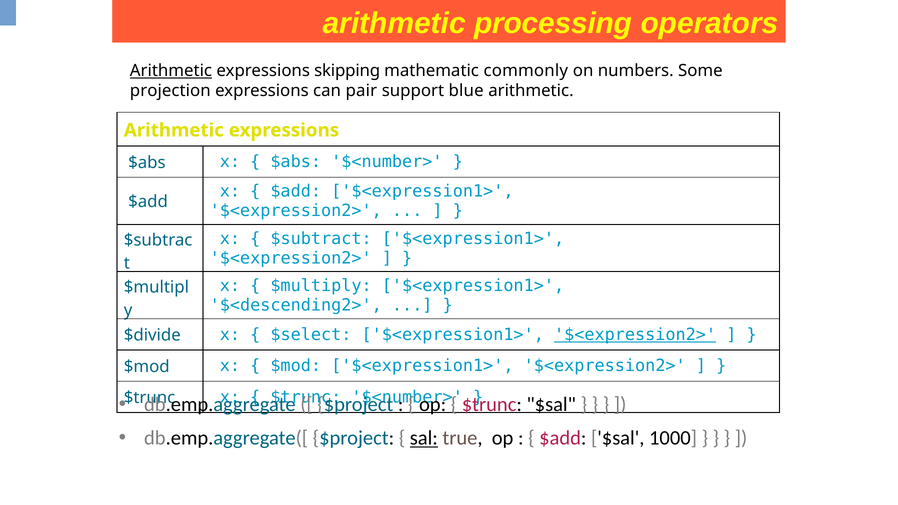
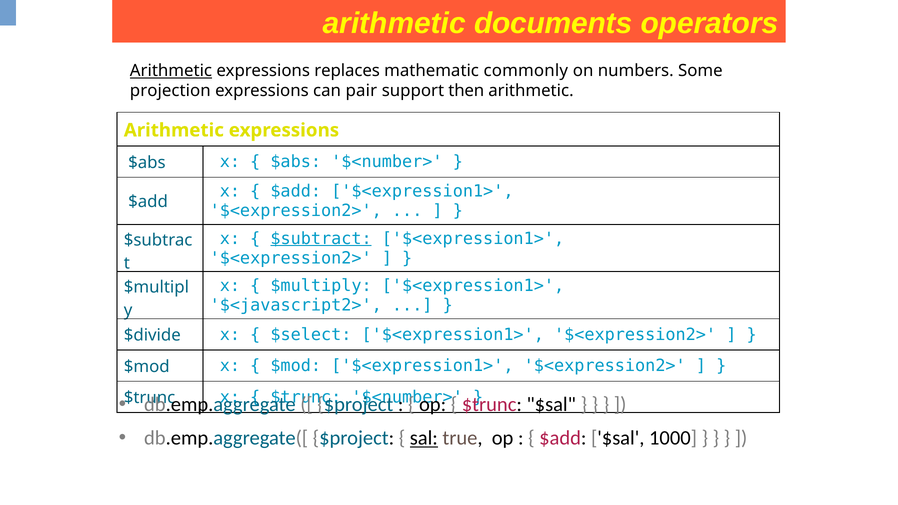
processing: processing -> documents (553, 23)
skipping: skipping -> replaces (347, 71)
blue: blue -> then (466, 91)
$subtract underline: none -> present (321, 239)
$<descending2>: $<descending2> -> $<javascript2> (296, 305)
$<expression2> underline: present -> none (635, 335)
